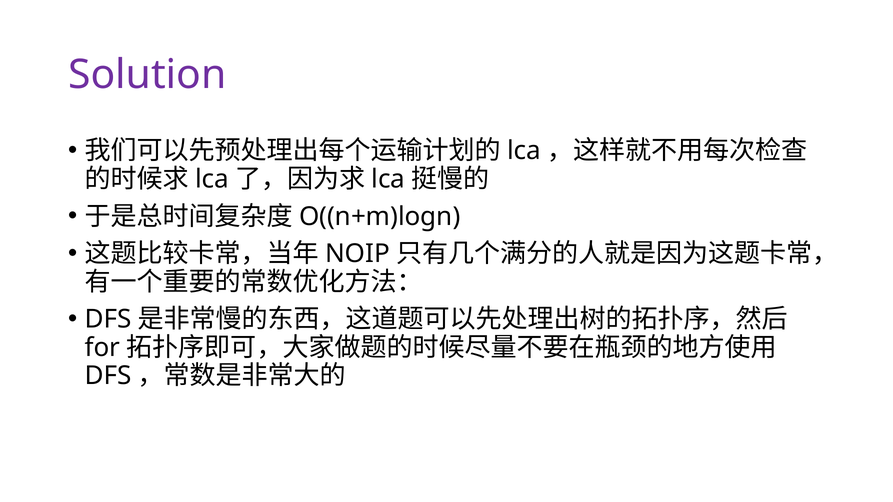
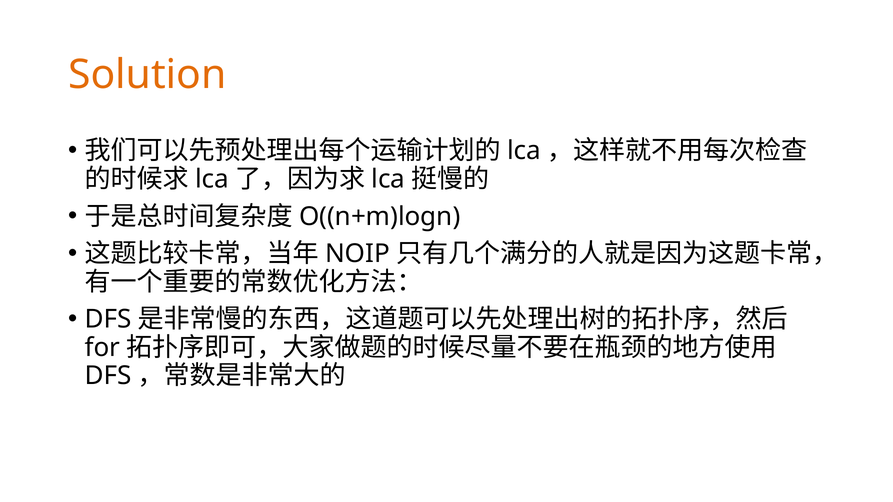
Solution colour: purple -> orange (147, 75)
